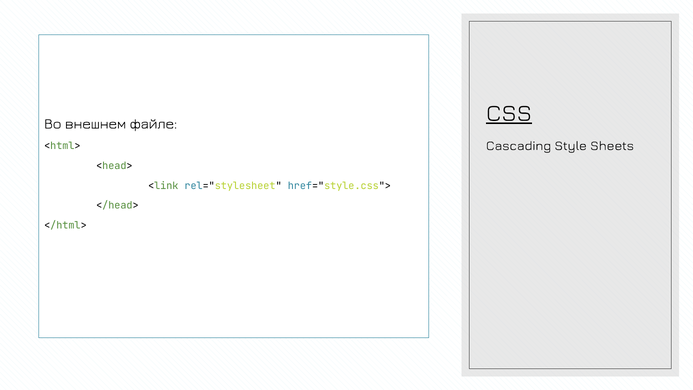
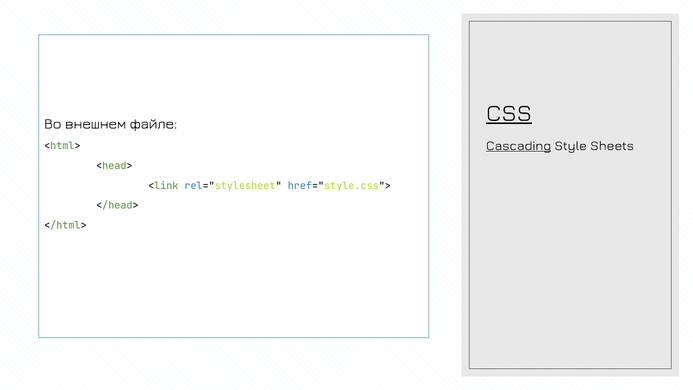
Cascading underline: none -> present (519, 146)
